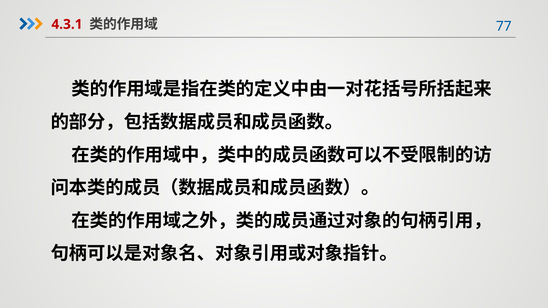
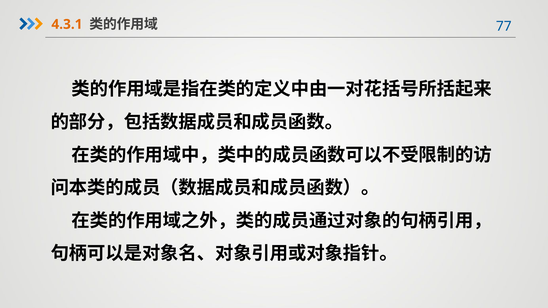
4.3.1 colour: red -> orange (67, 24)
